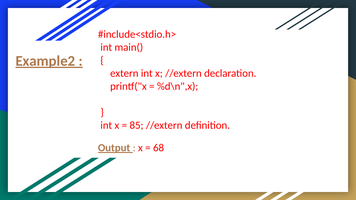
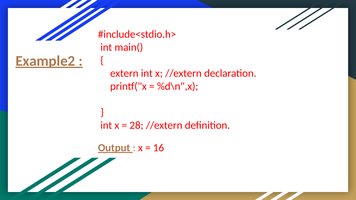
85: 85 -> 28 (136, 126)
68: 68 -> 16 (159, 148)
